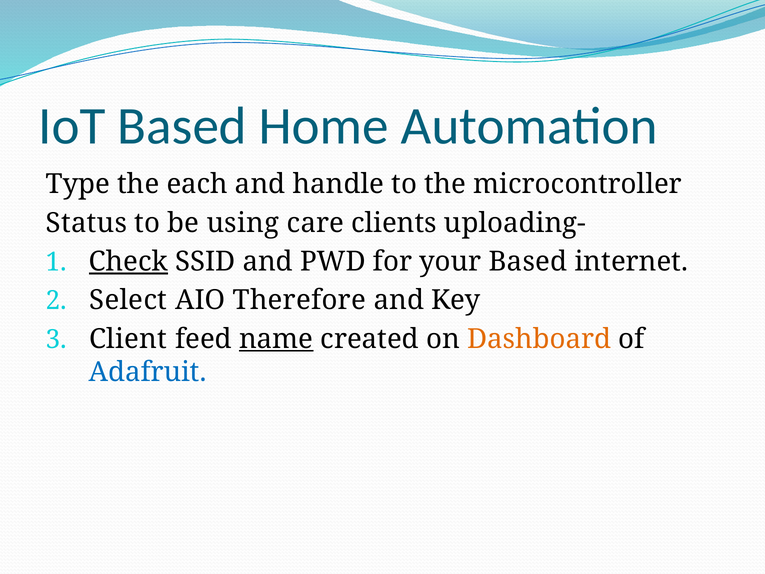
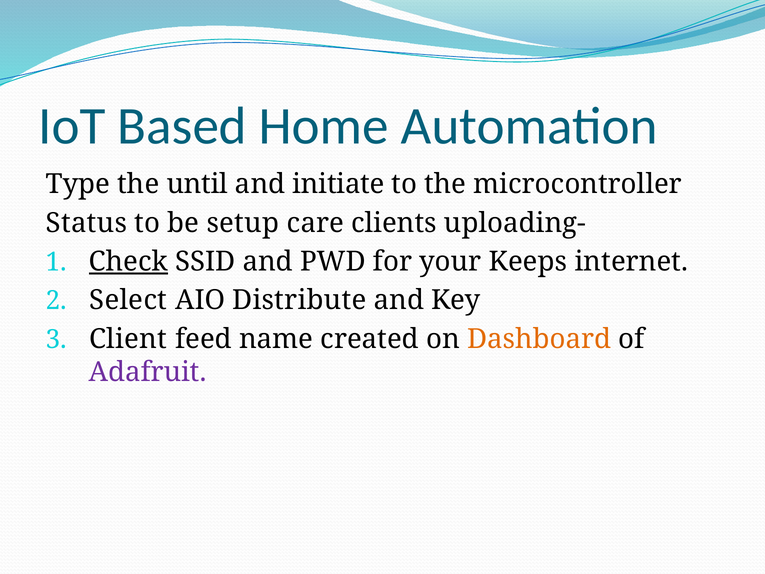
each: each -> until (197, 184)
handle: handle -> initiate (338, 184)
using: using -> setup (243, 223)
your Based: Based -> Keeps (528, 261)
Therefore: Therefore -> Distribute (299, 300)
name underline: present -> none (276, 339)
Adafruit colour: blue -> purple (148, 372)
